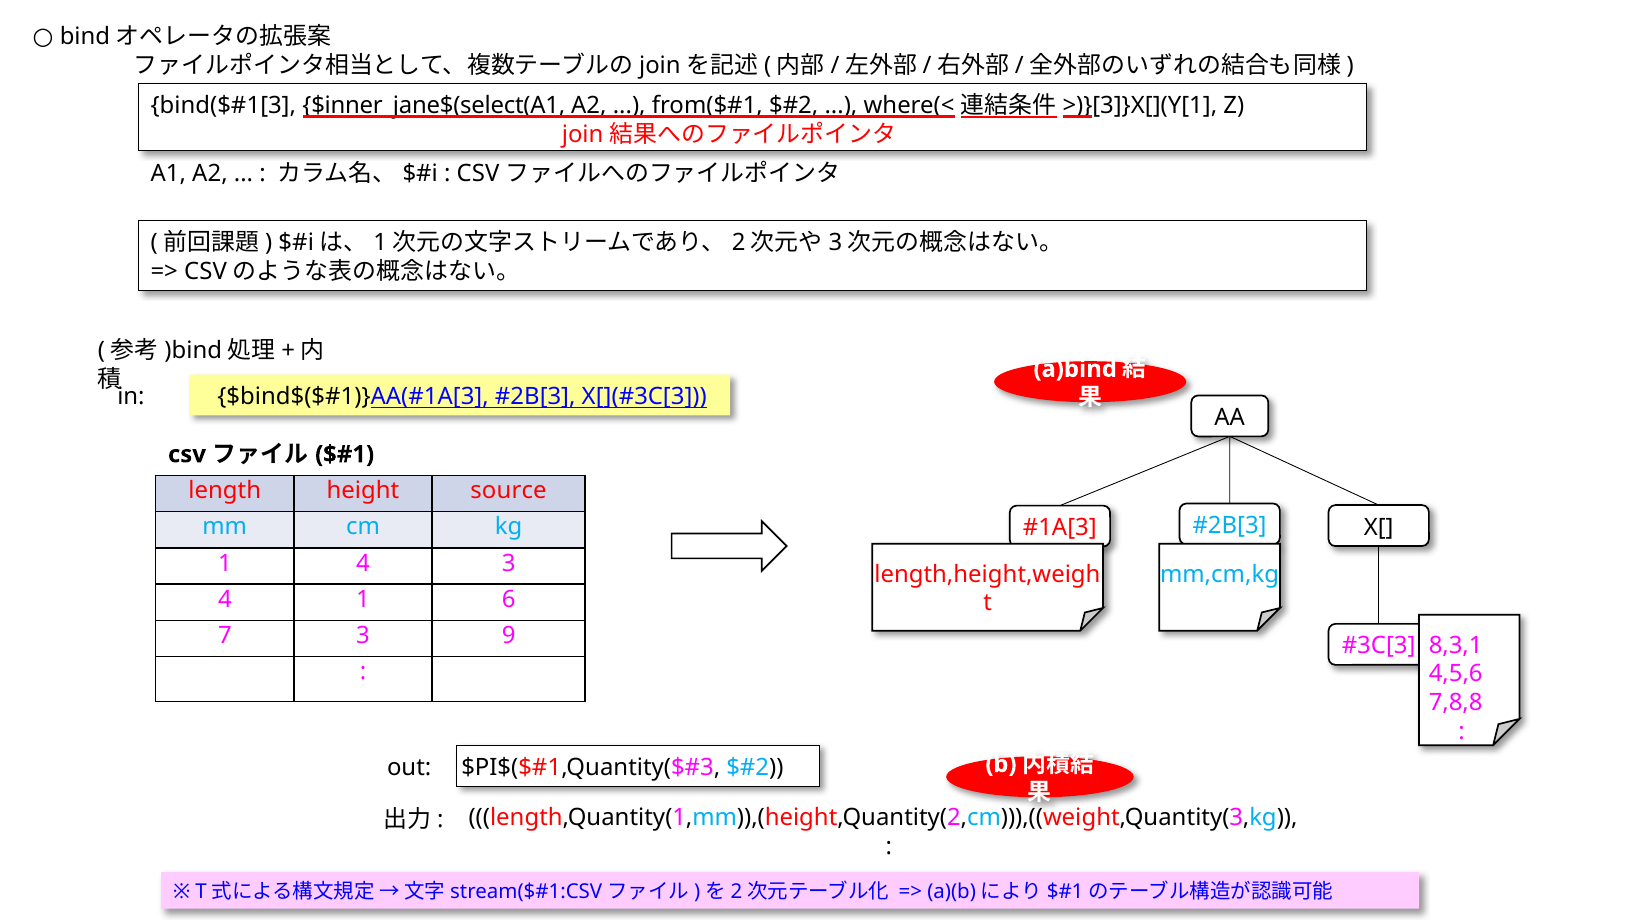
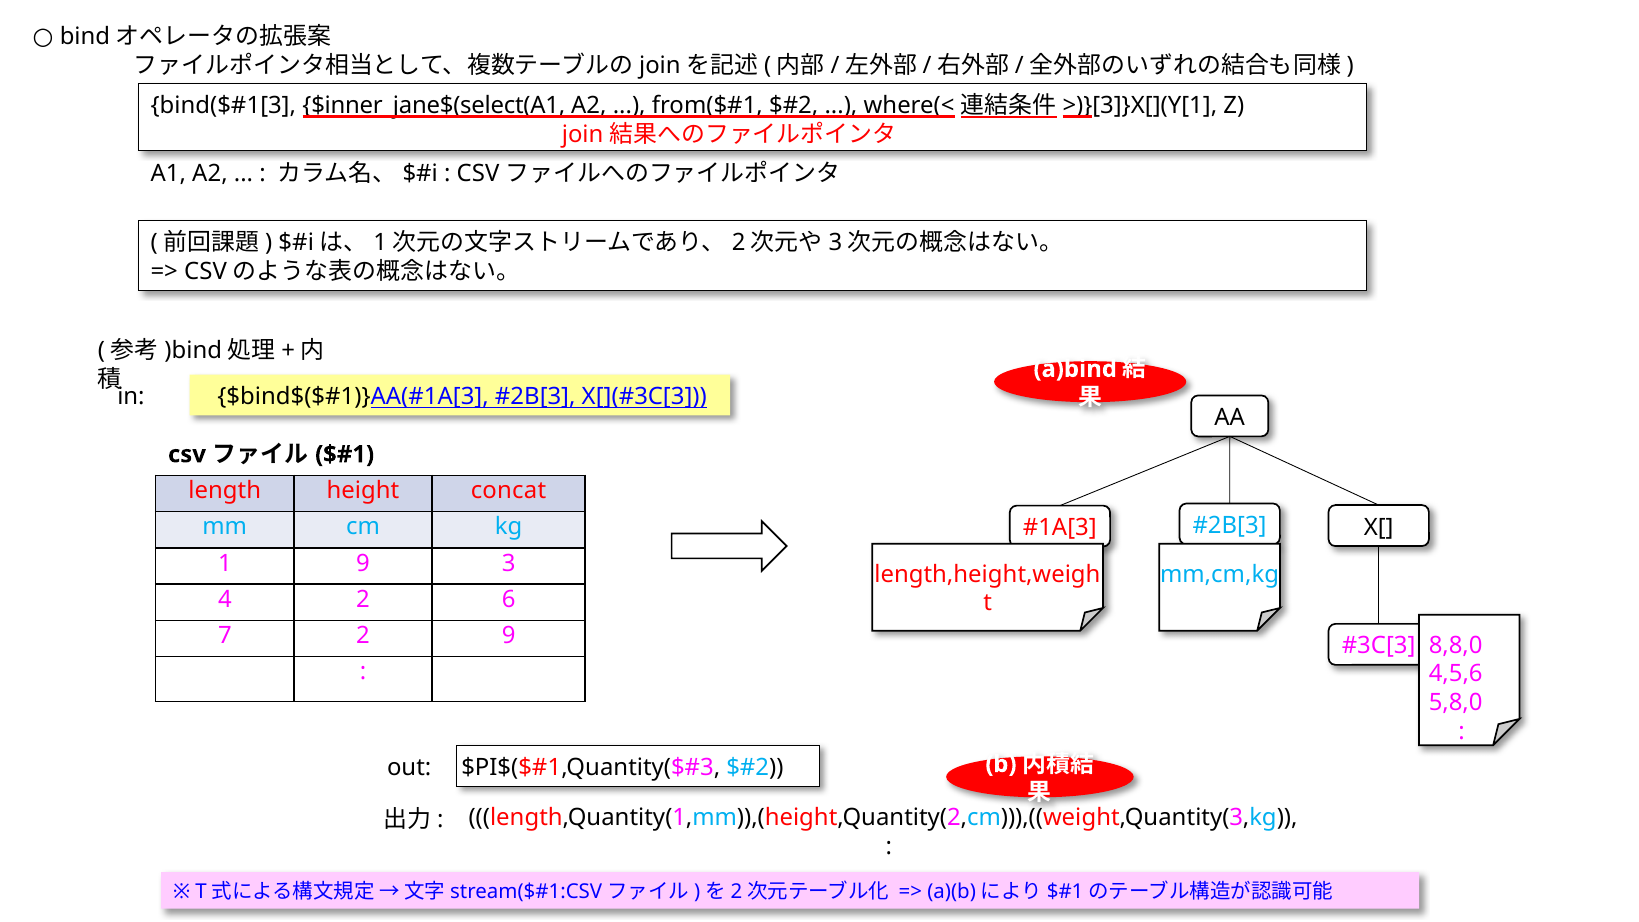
source: source -> concat (508, 491)
1 4: 4 -> 9 (363, 563)
4 1: 1 -> 2 (363, 599)
7 3: 3 -> 2 (363, 636)
8,3,1: 8,3,1 -> 8,8,0 (1456, 645)
7,8,8: 7,8,8 -> 5,8,0 (1456, 703)
